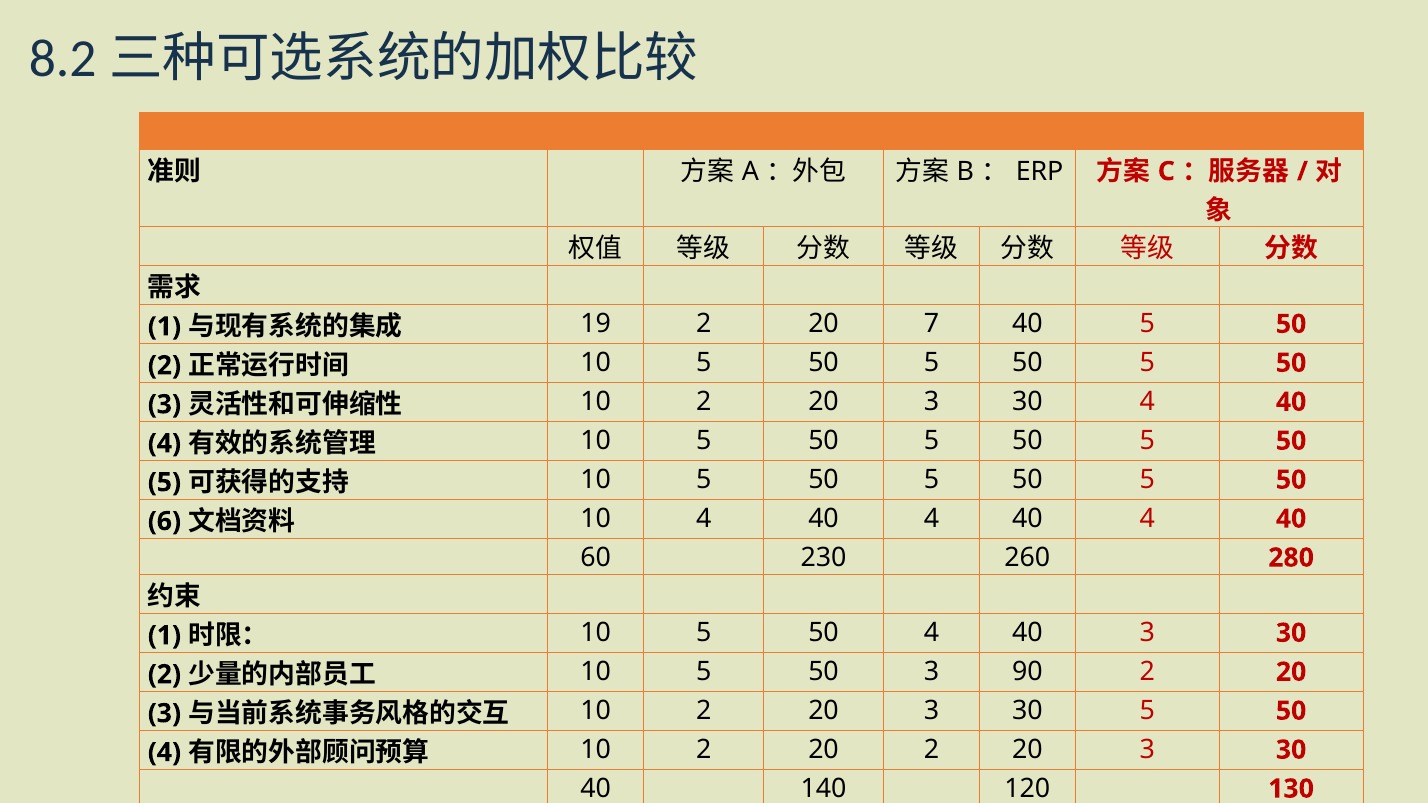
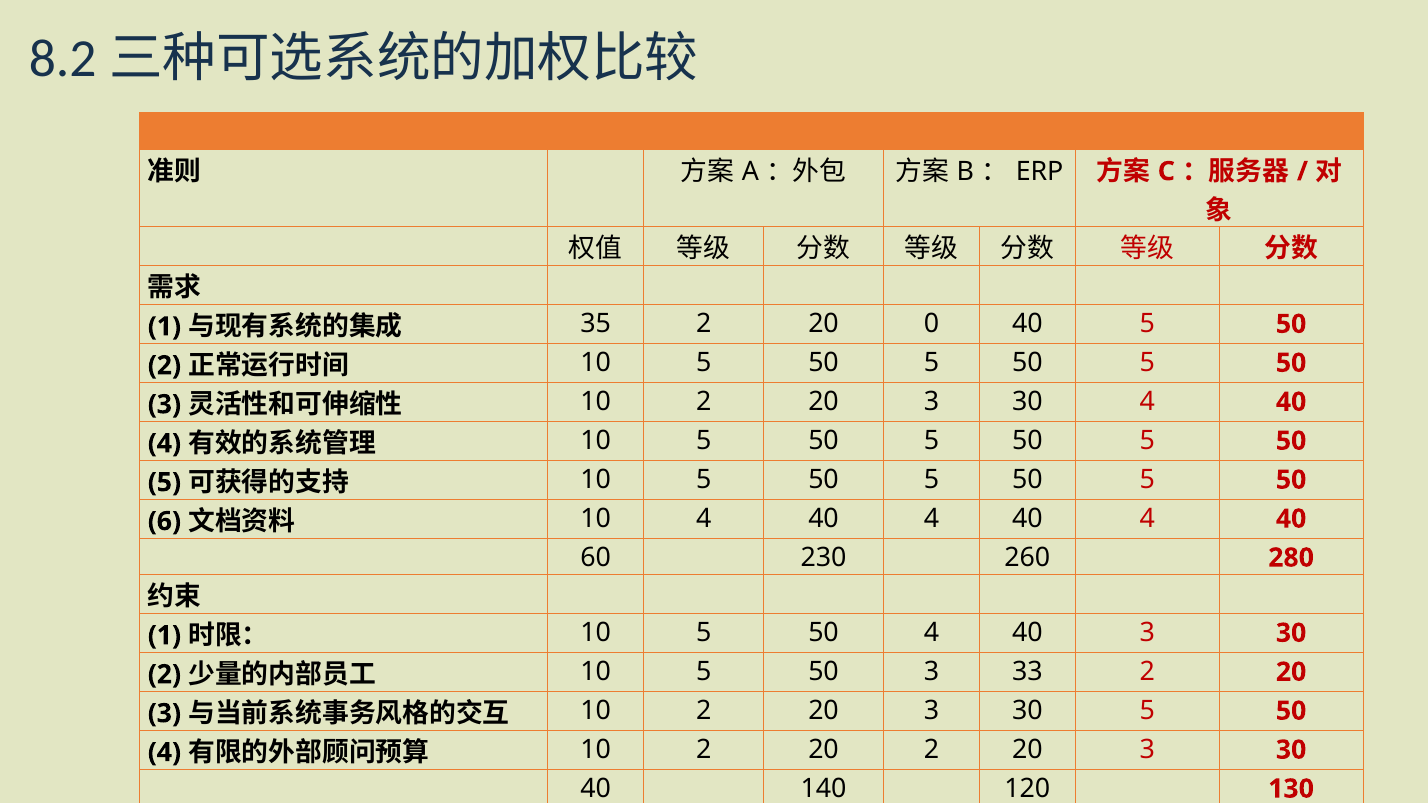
19: 19 -> 35 (596, 324)
7: 7 -> 0 (932, 324)
90: 90 -> 33 (1027, 672)
